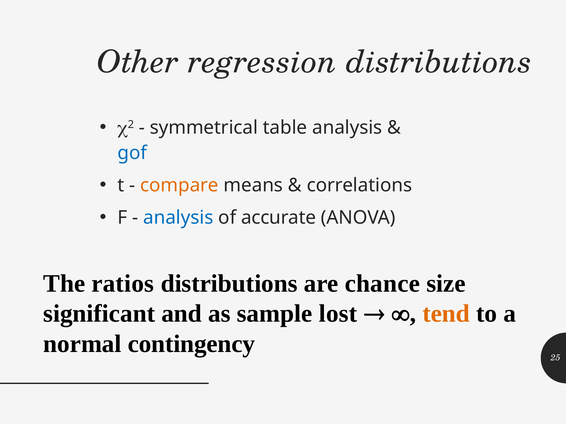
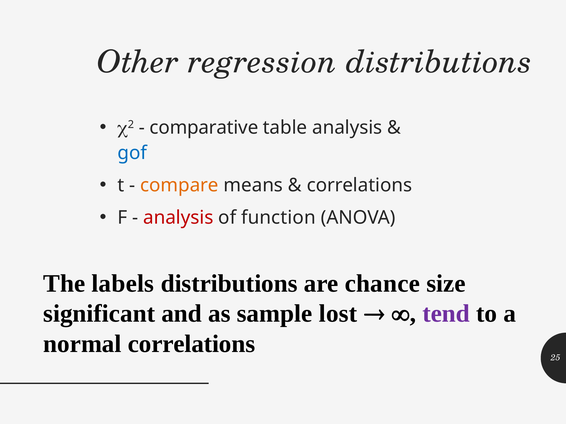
symmetrical: symmetrical -> comparative (204, 128)
analysis colour: blue -> red (178, 218)
accurate: accurate -> function (278, 218)
ratios: ratios -> labels (123, 284)
tend colour: orange -> purple (446, 314)
normal contingency: contingency -> correlations (191, 344)
